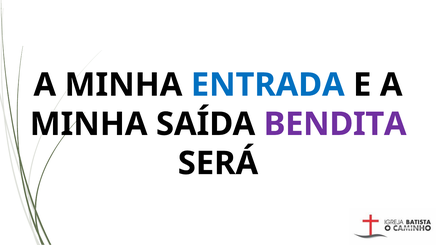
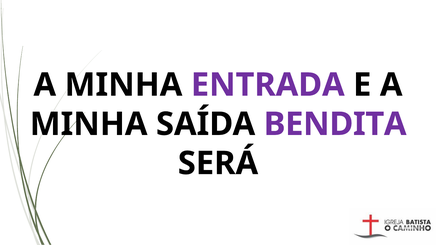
ENTRADA colour: blue -> purple (268, 85)
